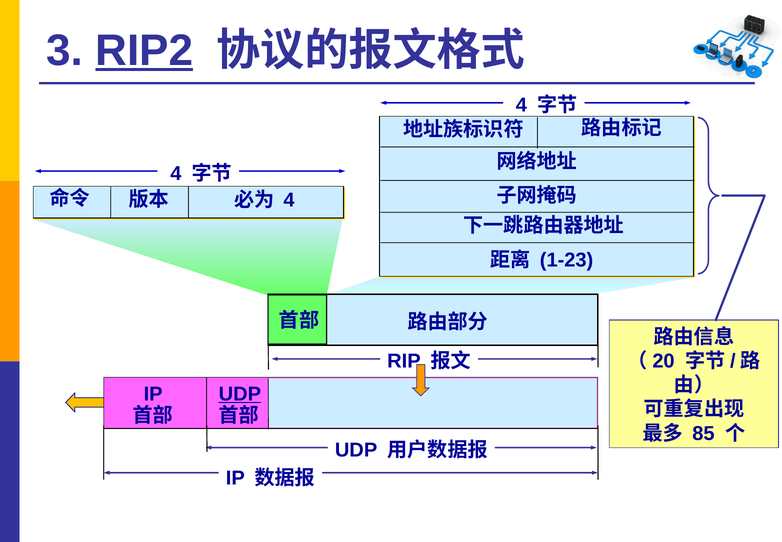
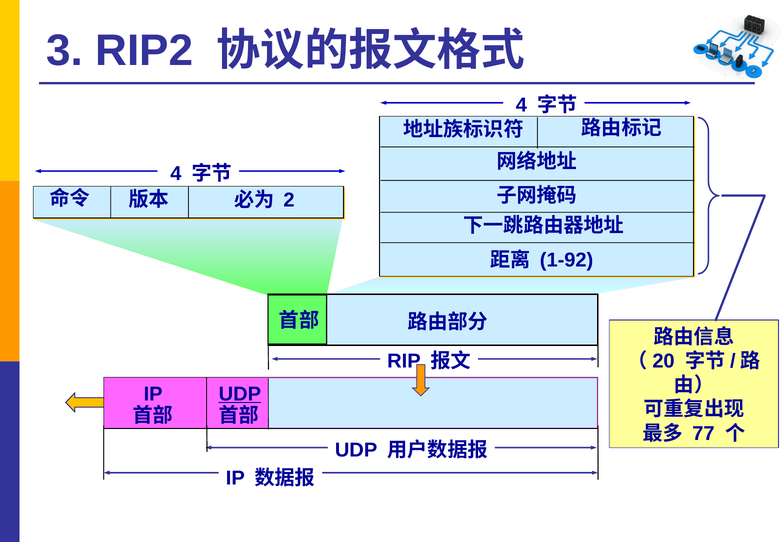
RIP2 underline: present -> none (144, 50)
4: 4 -> 2 (289, 200)
1-23: 1-23 -> 1-92 (567, 260)
85: 85 -> 77 (703, 433)
